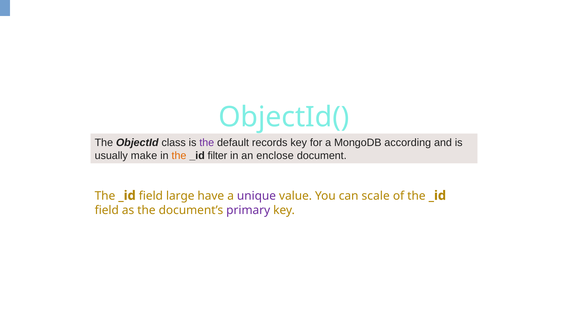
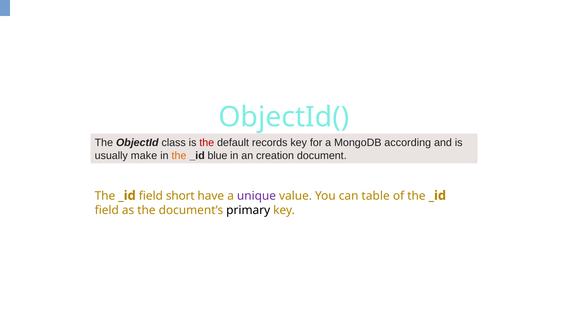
the colour: purple -> red (207, 143)
filter: filter -> blue (217, 155)
enclose: enclose -> creation (275, 155)
large: large -> short (180, 196)
scale: scale -> table (376, 196)
primary colour: purple -> black (248, 210)
